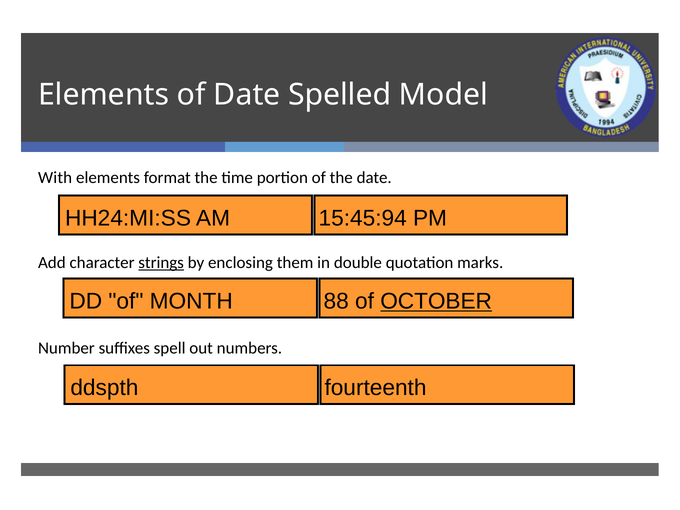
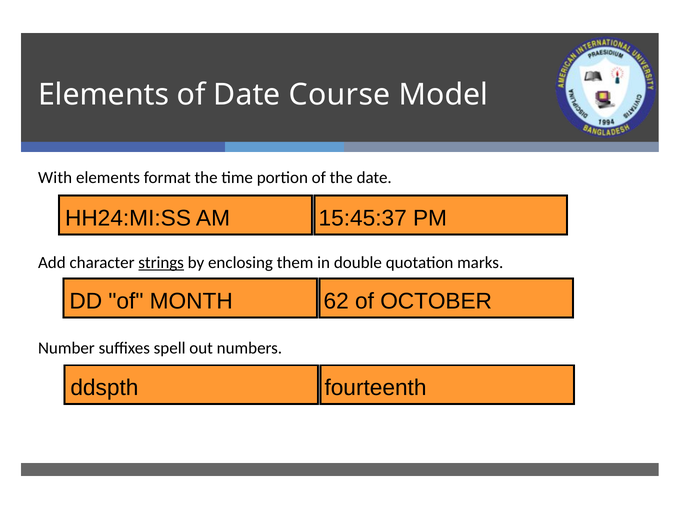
Spelled: Spelled -> Course (340, 95)
15:45:94: 15:45:94 -> 15:45:37 (363, 218)
88: 88 -> 62 (336, 301)
OCTOBER underline: present -> none (436, 301)
